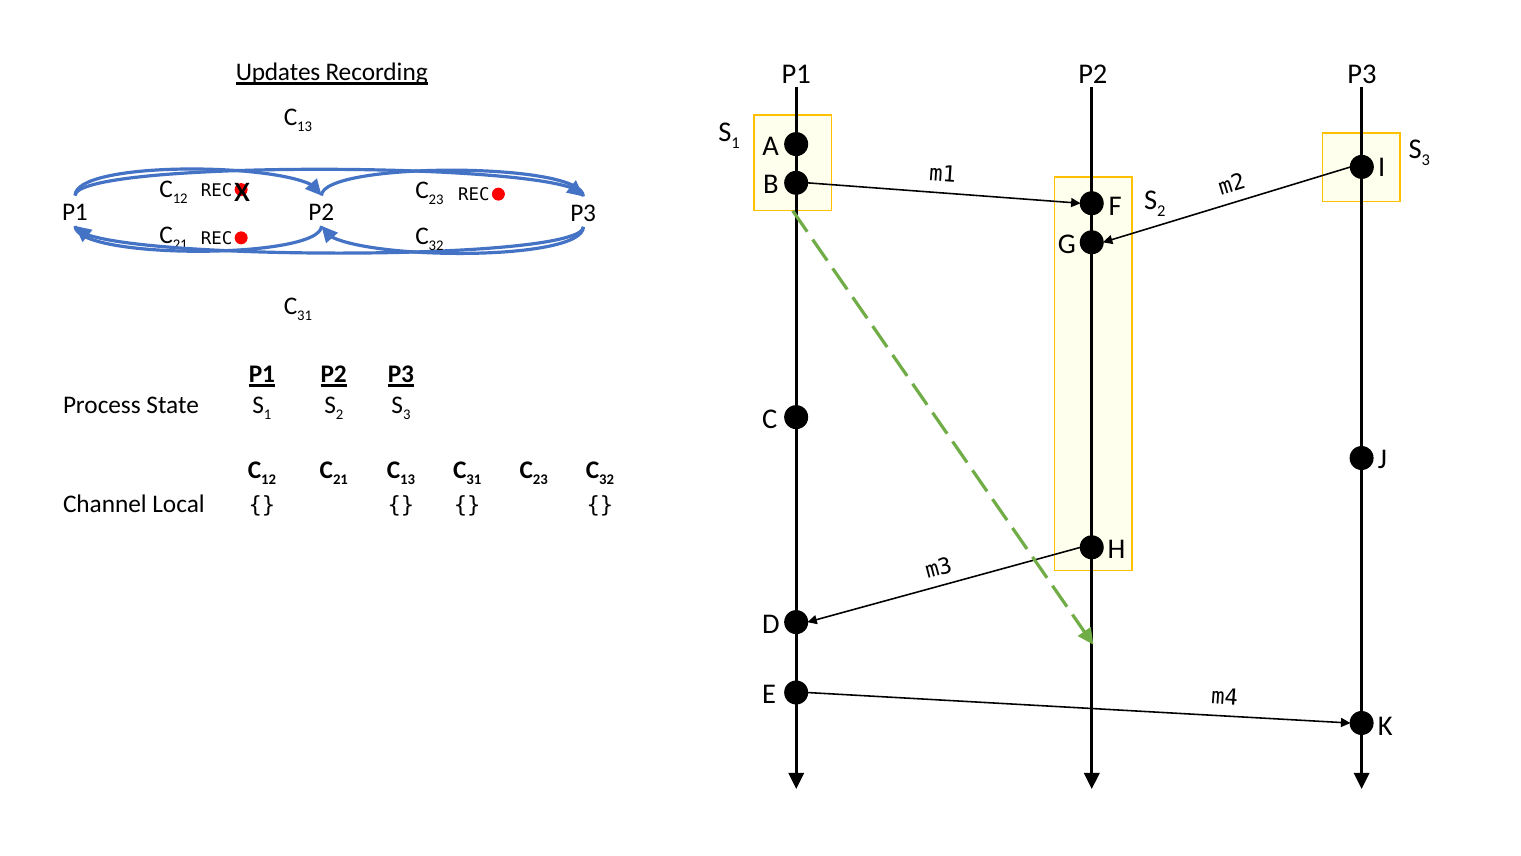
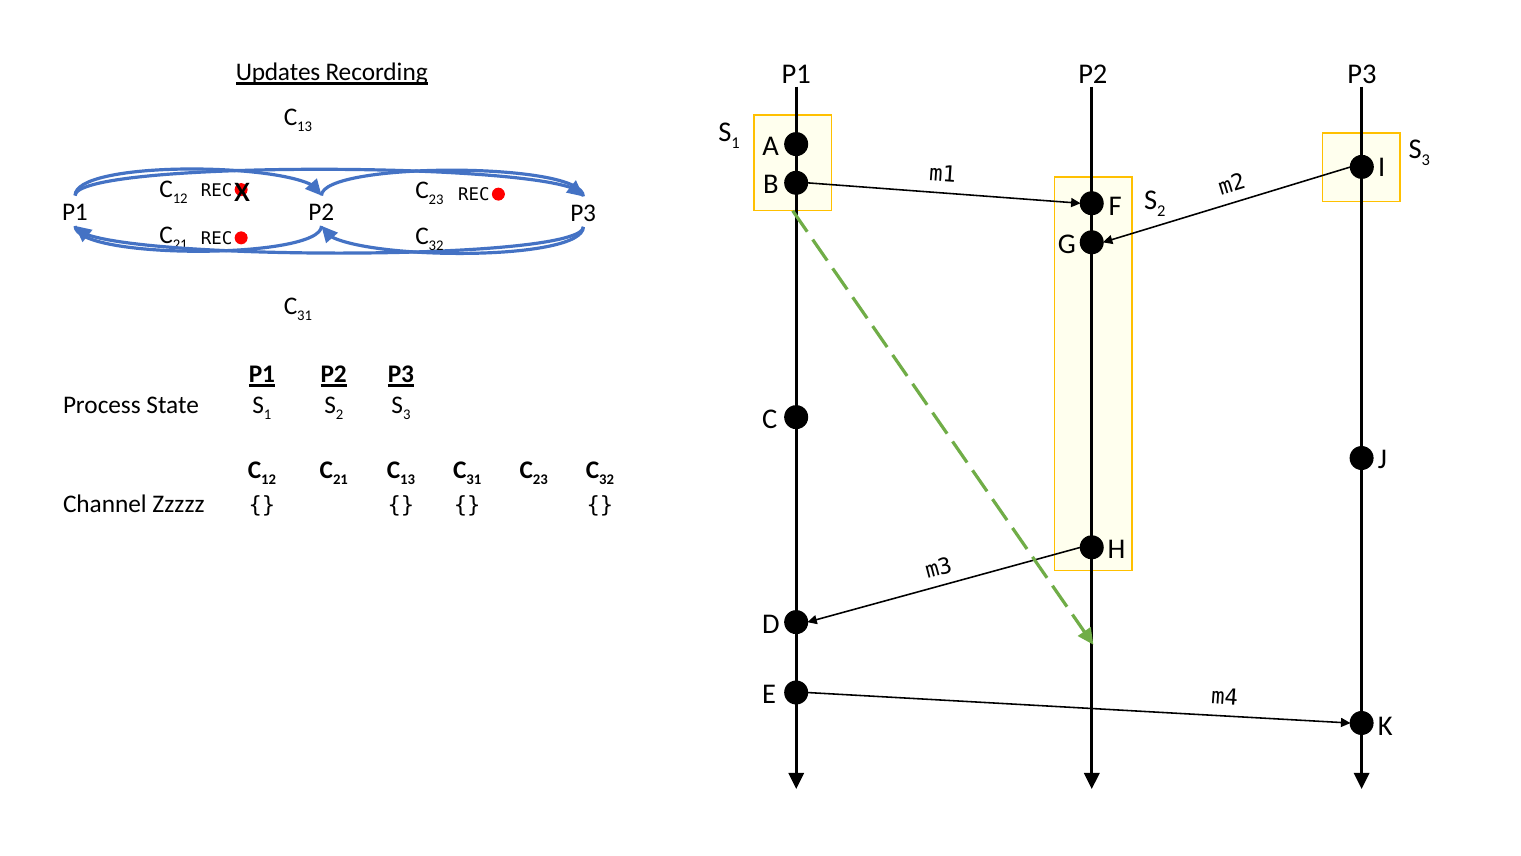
Local: Local -> Zzzzz (179, 504)
